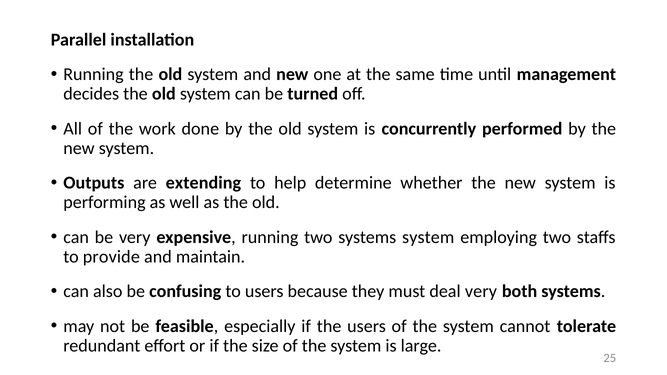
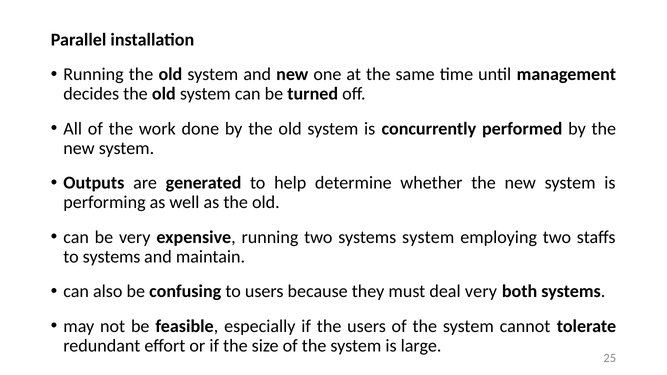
extending: extending -> generated (204, 183)
to provide: provide -> systems (112, 257)
